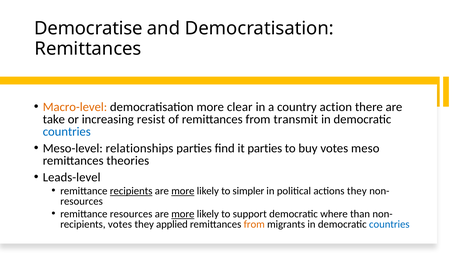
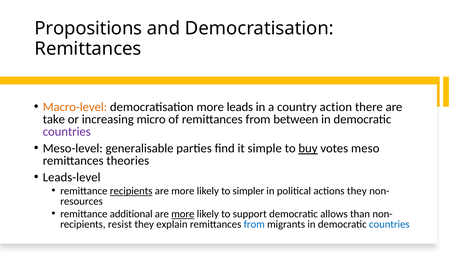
Democratise: Democratise -> Propositions (88, 29)
clear: clear -> leads (240, 107)
resist: resist -> micro (151, 120)
transmit: transmit -> between (296, 120)
countries colour: blue -> purple (67, 132)
relationships: relationships -> generalisable (140, 149)
it parties: parties -> simple (265, 149)
buy underline: none -> present (308, 149)
more underline: present -> none (183, 191)
remittance resources: resources -> additional (131, 214)
where: where -> allows (334, 214)
recipients votes: votes -> resist (120, 225)
applied: applied -> explain (172, 225)
from colour: orange -> blue (254, 225)
